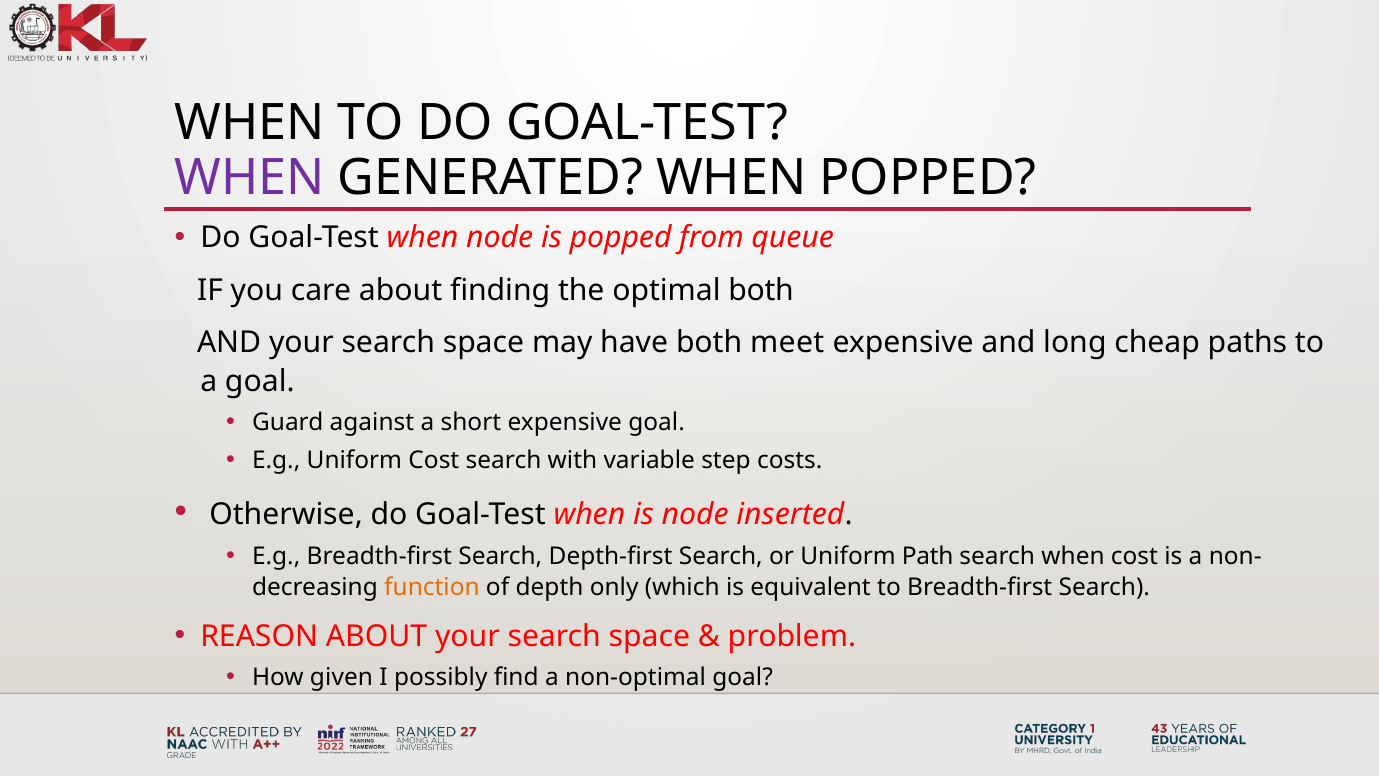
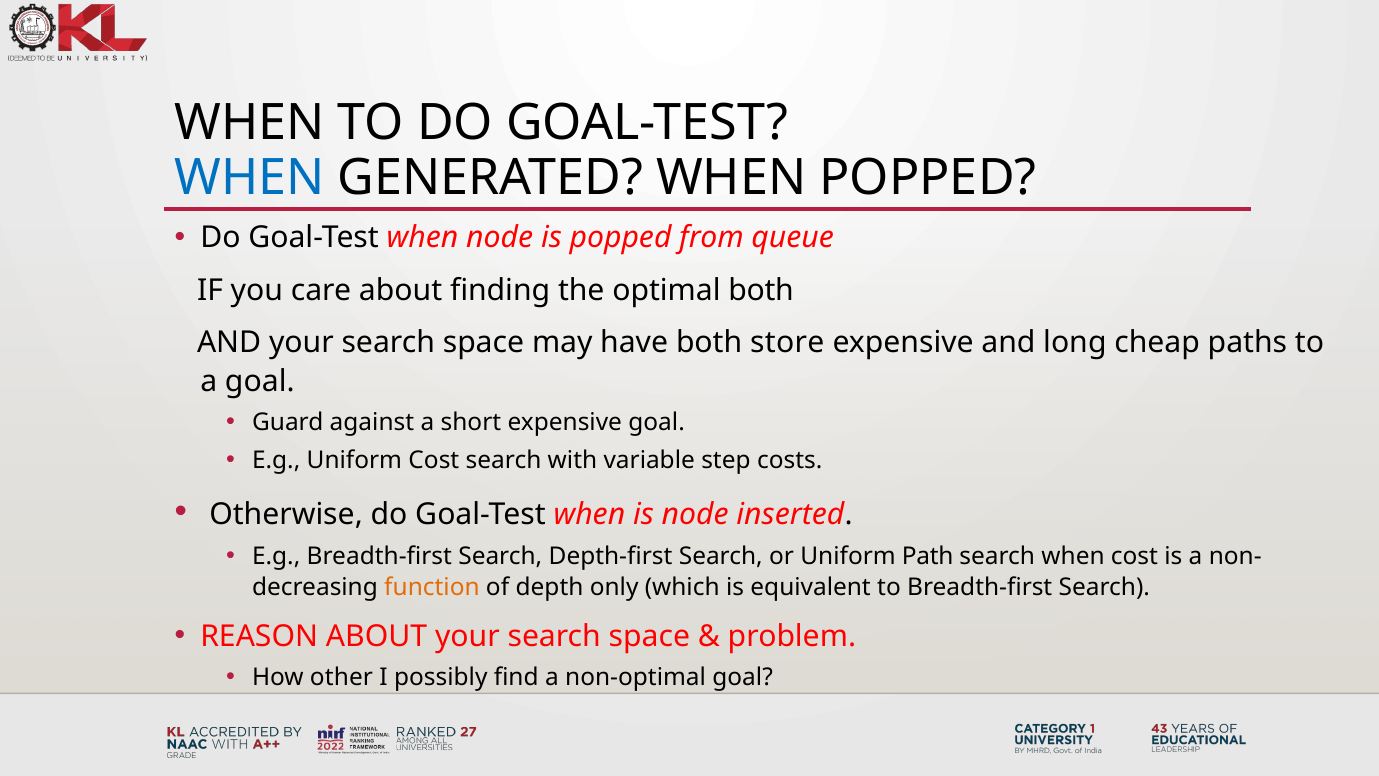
WHEN colour: purple -> blue (250, 177)
meet: meet -> store (787, 342)
given: given -> other (341, 678)
